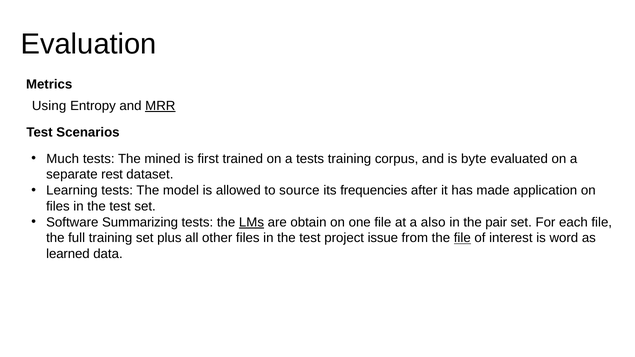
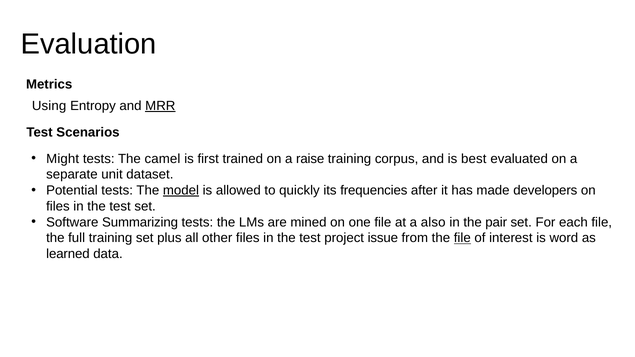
Much: Much -> Might (63, 159)
mined: mined -> camel (162, 159)
a tests: tests -> raise (310, 159)
byte: byte -> best (474, 159)
rest: rest -> unit (112, 175)
Learning: Learning -> Potential (72, 191)
model underline: none -> present (181, 191)
source: source -> quickly (299, 191)
application: application -> developers (545, 191)
LMs underline: present -> none (252, 222)
obtain: obtain -> mined (308, 222)
